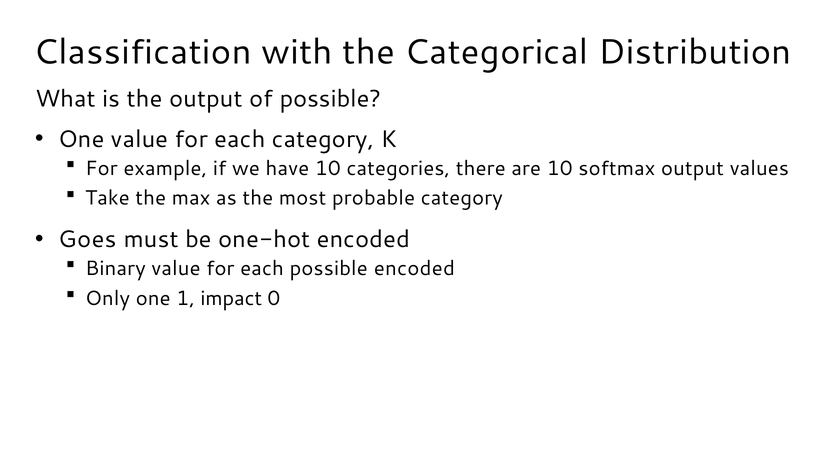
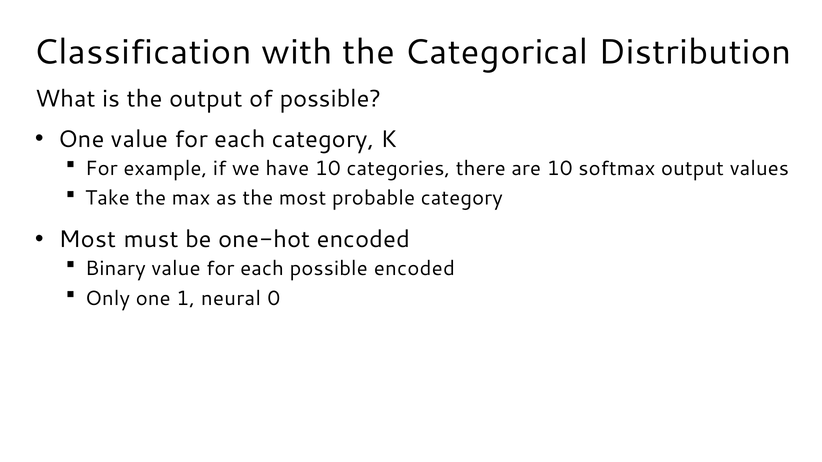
Goes: Goes -> Most (87, 240)
impact: impact -> neural (231, 299)
